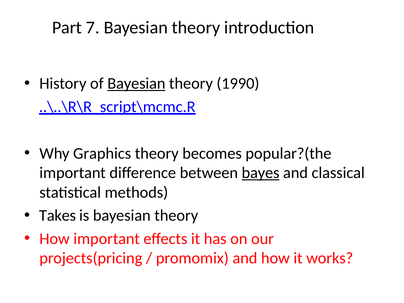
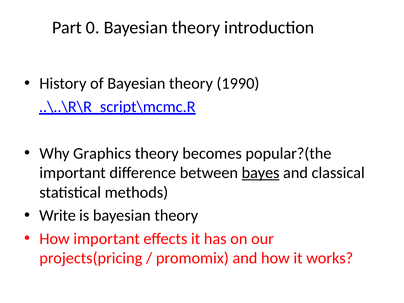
7: 7 -> 0 (93, 28)
Bayesian underline: present -> none (136, 84)
Takes: Takes -> Write (58, 216)
